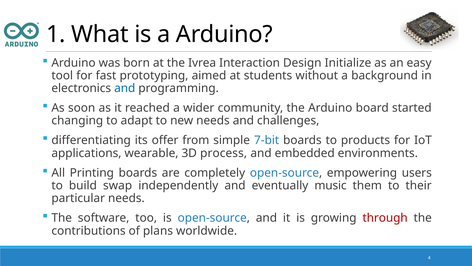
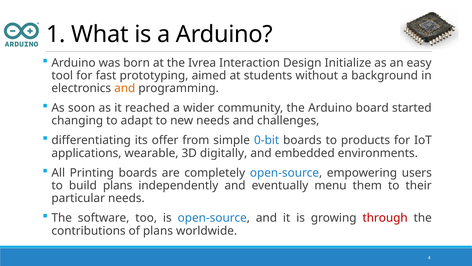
and colour: blue -> orange (125, 88)
7-bit: 7-bit -> 0-bit (267, 140)
process: process -> digitally (224, 153)
build swap: swap -> plans (118, 185)
music: music -> menu (331, 185)
